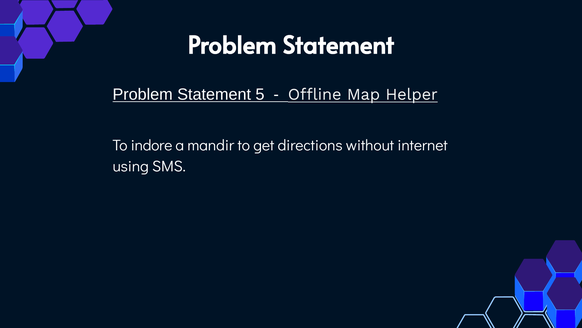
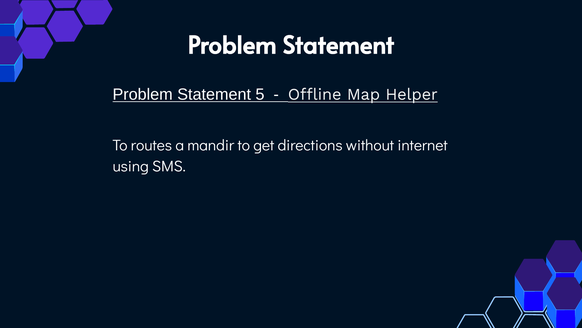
indore: indore -> routes (151, 145)
